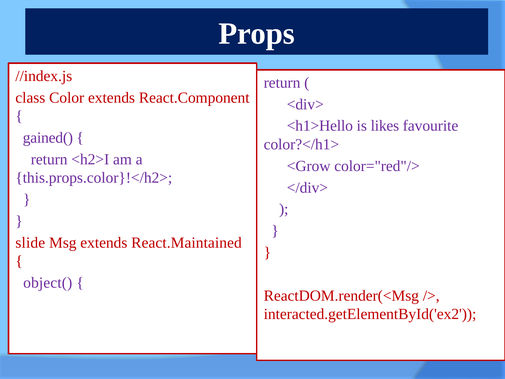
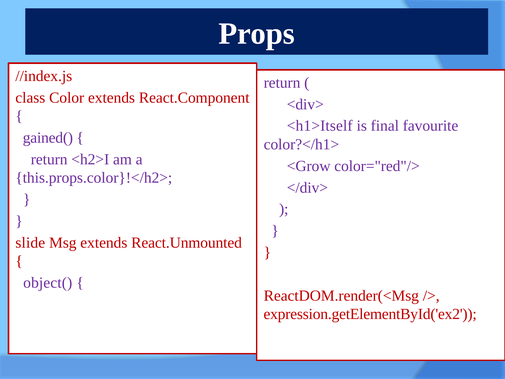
<h1>Hello: <h1>Hello -> <h1>Itself (320, 126)
likes: likes -> final (385, 126)
React.Maintained: React.Maintained -> React.Unmounted (187, 243)
interacted.getElementById('ex2: interacted.getElementById('ex2 -> expression.getElementById('ex2 (370, 314)
